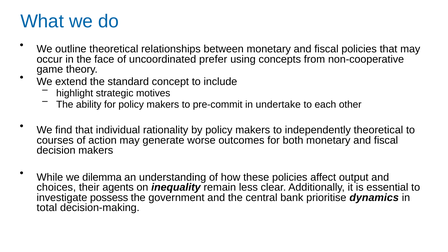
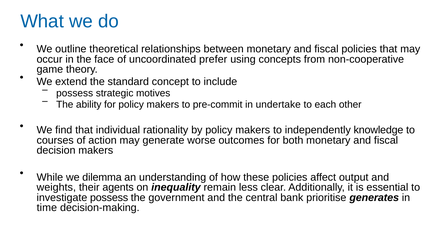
highlight: highlight -> possess (75, 93)
independently theoretical: theoretical -> knowledge (379, 130)
choices: choices -> weights (56, 187)
dynamics: dynamics -> generates (374, 198)
total: total -> time (47, 208)
